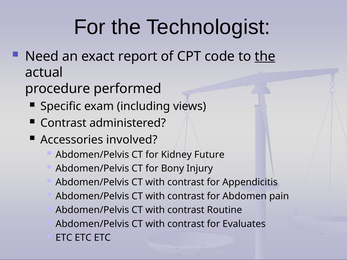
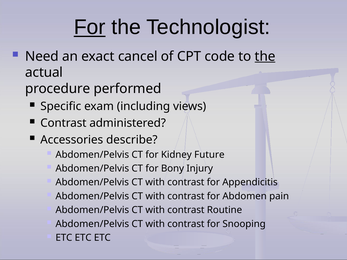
For underline: none -> present (90, 27)
report: report -> cancel (138, 56)
involved: involved -> describe (132, 140)
Evaluates: Evaluates -> Snooping (244, 224)
